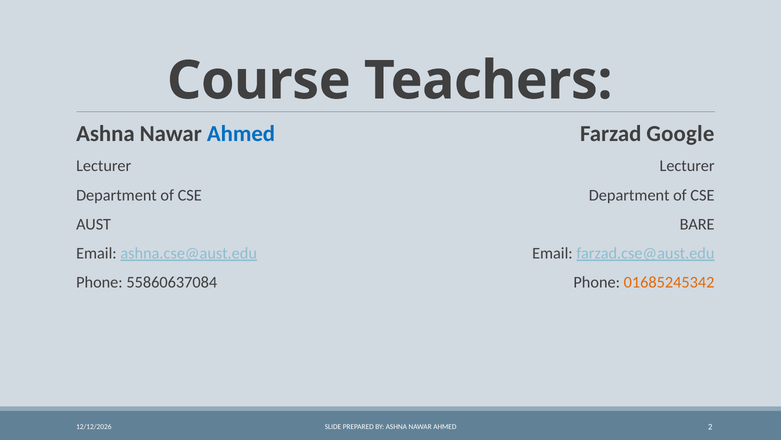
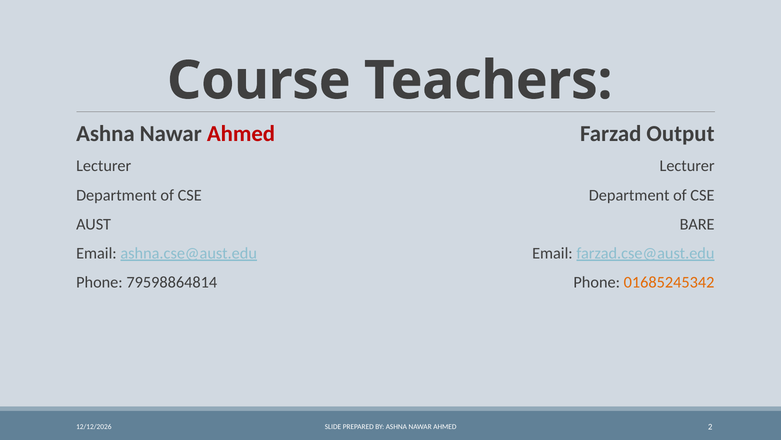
Ahmed colour: blue -> red (241, 133)
Google: Google -> Output (680, 133)
55860637084: 55860637084 -> 79598864814 (172, 282)
